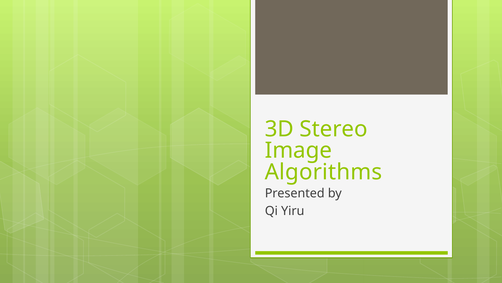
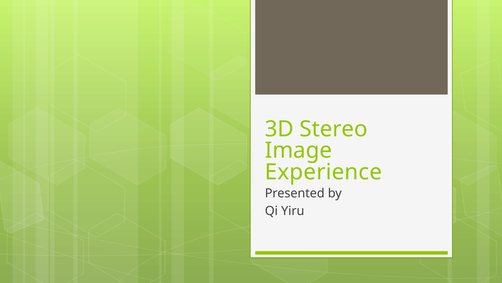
Algorithms: Algorithms -> Experience (324, 172)
